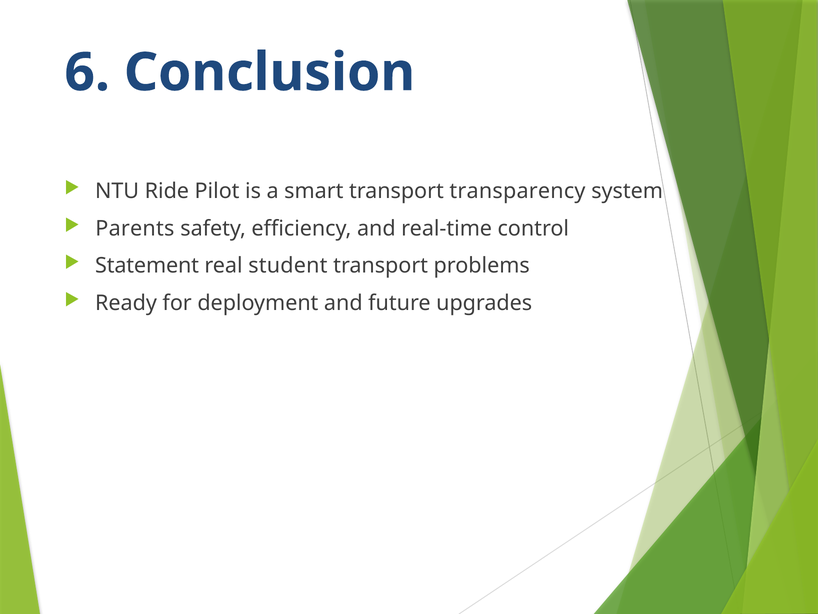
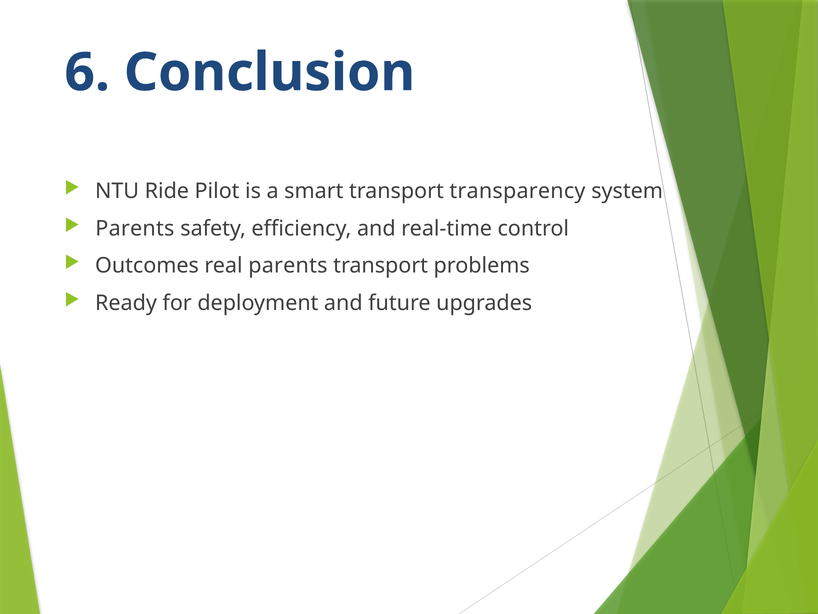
Statement: Statement -> Outcomes (147, 266)
real student: student -> parents (288, 266)
